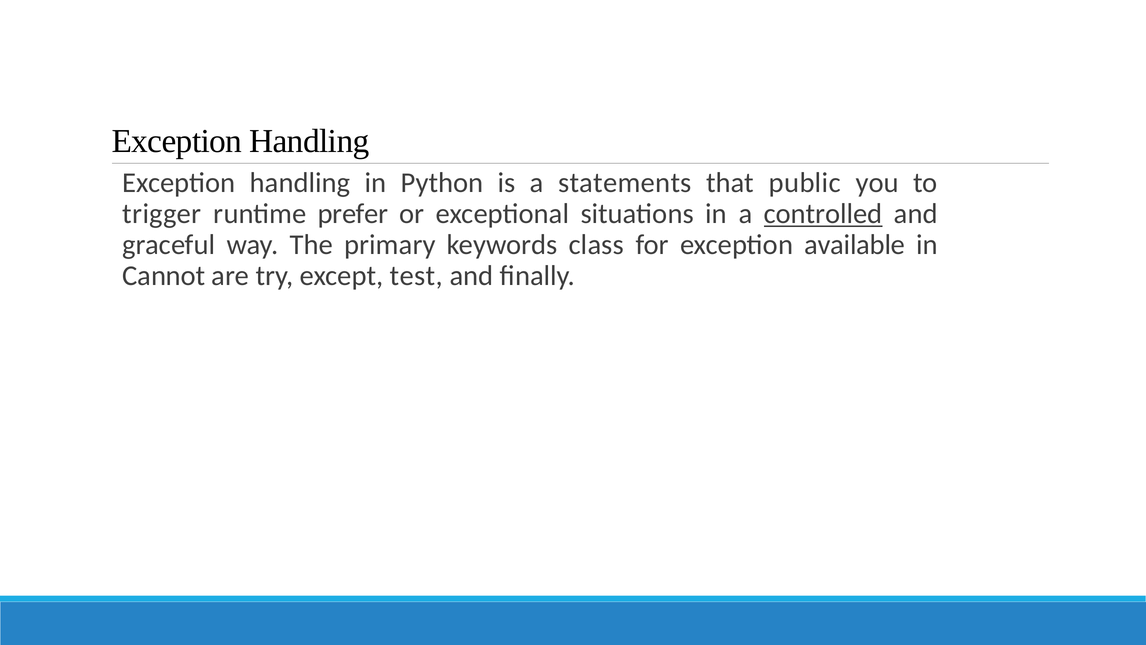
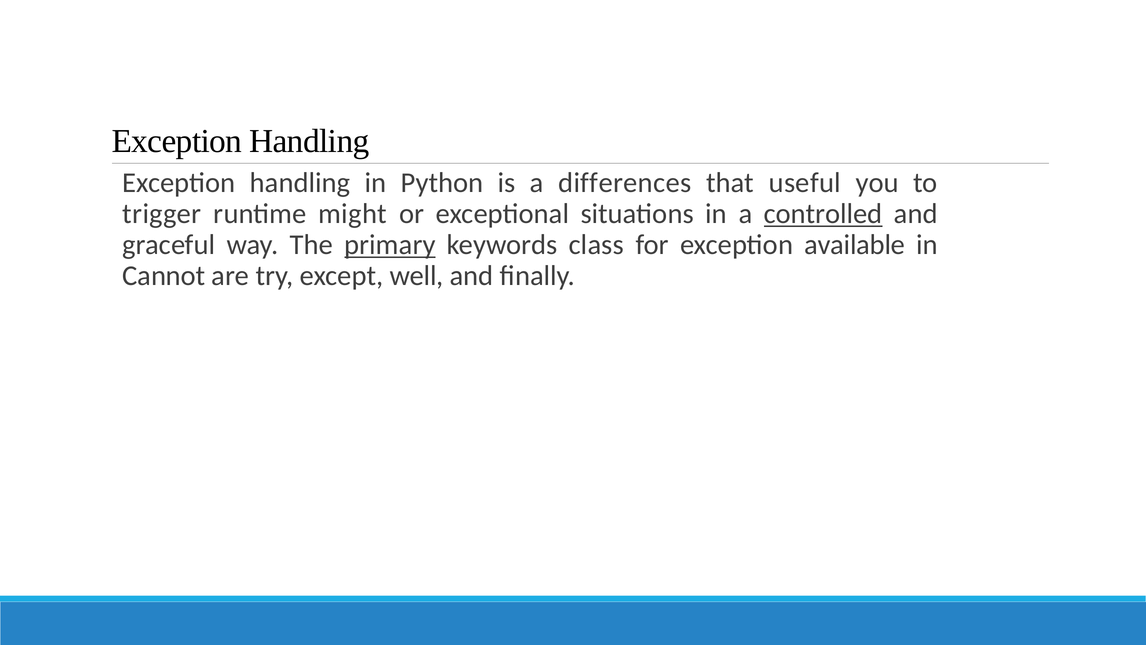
statements: statements -> differences (625, 183)
public: public -> useful (805, 183)
prefer: prefer -> might (353, 214)
primary underline: none -> present (390, 245)
test: test -> well (417, 276)
